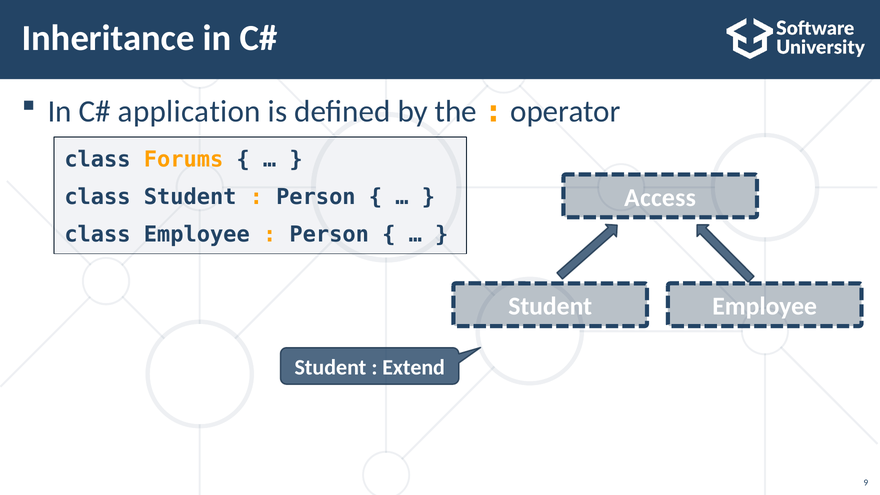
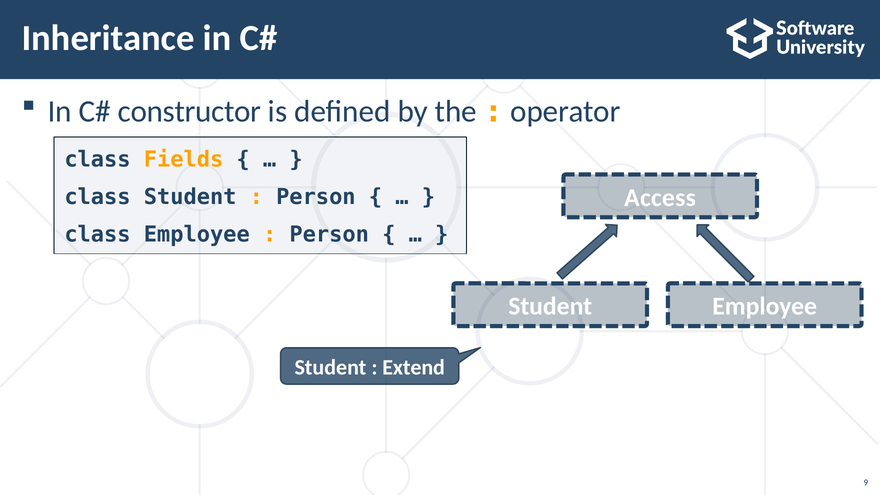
application: application -> constructor (190, 112)
Forums: Forums -> Fields (184, 160)
